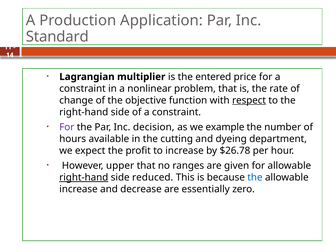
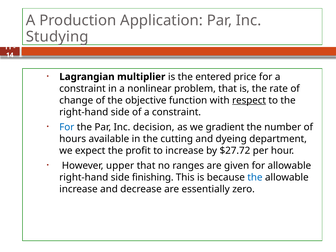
Standard: Standard -> Studying (57, 37)
For colour: purple -> blue (67, 127)
example: example -> gradient (225, 127)
$26.78: $26.78 -> $27.72 (235, 151)
right-hand underline: present -> none (84, 177)
reduced: reduced -> finishing (153, 177)
